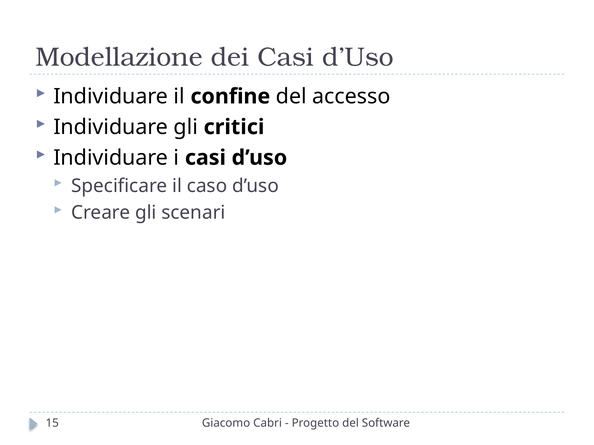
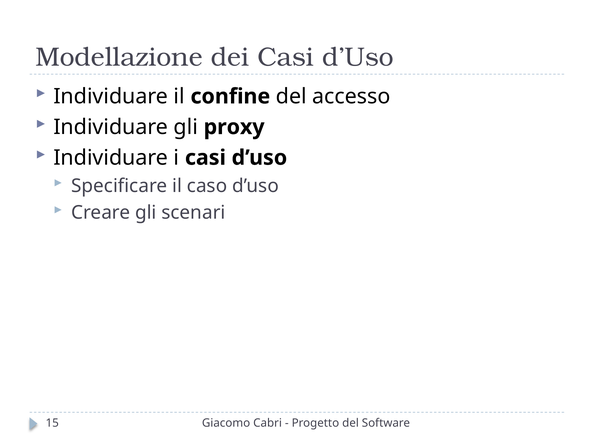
critici: critici -> proxy (234, 127)
